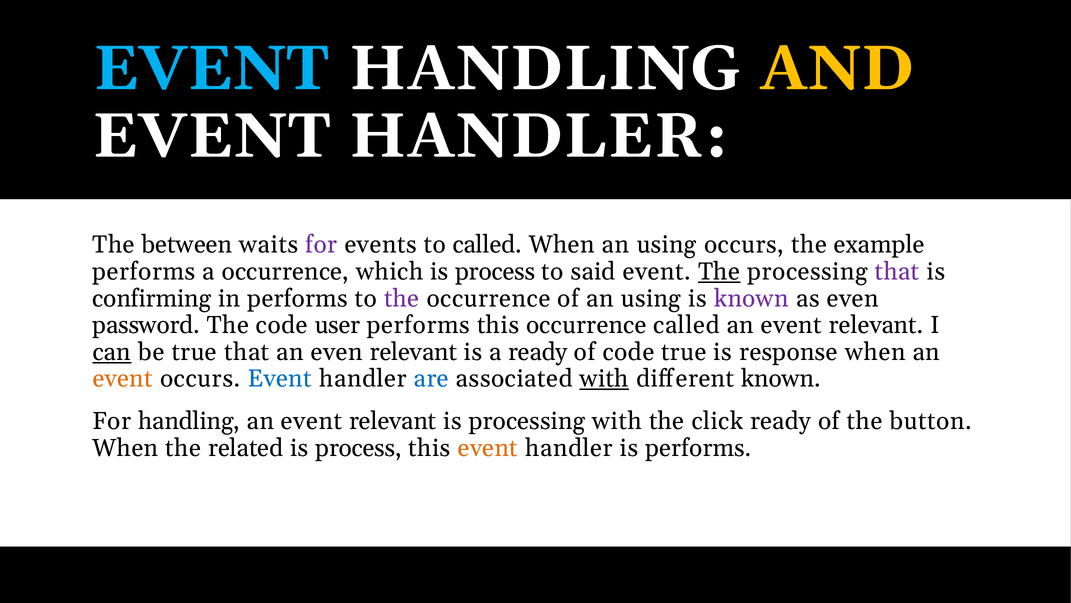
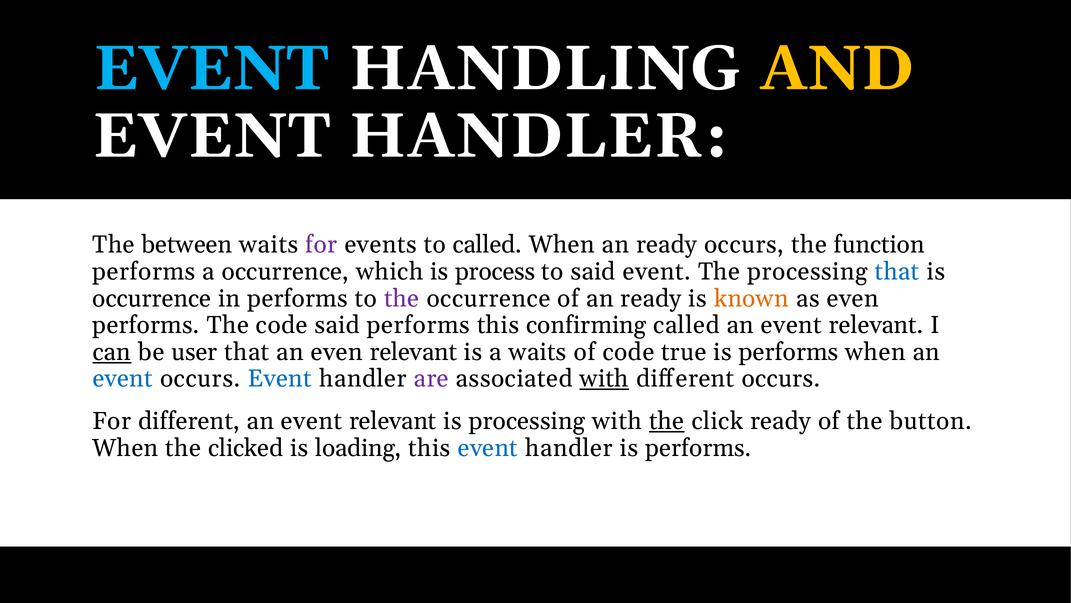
When an using: using -> ready (667, 245)
example: example -> function (879, 245)
The underline: present -> none (719, 271)
that colour: purple -> blue (897, 271)
confirming: confirming -> occurrence (152, 298)
of an using: using -> ready (651, 298)
known colour: purple -> orange (751, 298)
password: password -> performs (146, 325)
code user: user -> said (337, 325)
this occurrence: occurrence -> confirming (586, 325)
be true: true -> user (194, 352)
a ready: ready -> waits (538, 352)
response: response -> performs (789, 352)
event colour: orange -> blue (123, 378)
are colour: blue -> purple (431, 378)
different known: known -> occurs (781, 378)
For handling: handling -> different (189, 421)
the underline: none -> present (667, 421)
related: related -> clicked (246, 448)
process: process -> loading (359, 448)
event colour: orange -> blue (488, 448)
